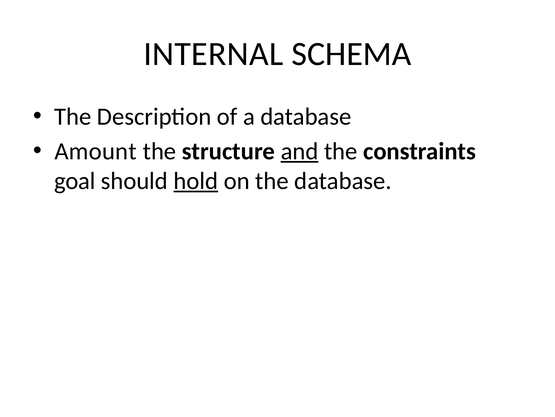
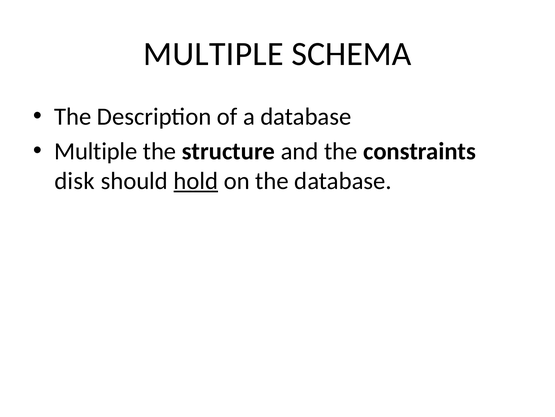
INTERNAL: INTERNAL -> MULTIPLE (213, 54)
Amount: Amount -> Multiple (96, 151)
and underline: present -> none (300, 151)
goal: goal -> disk (75, 181)
